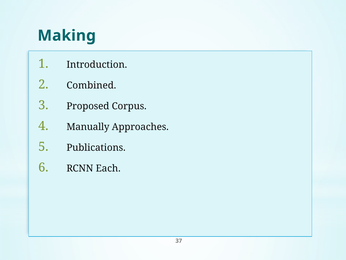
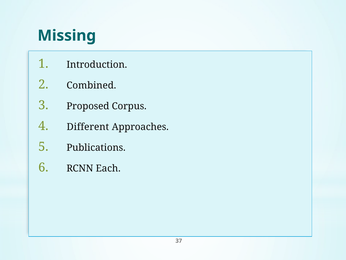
Making: Making -> Missing (67, 36)
Manually: Manually -> Different (88, 127)
